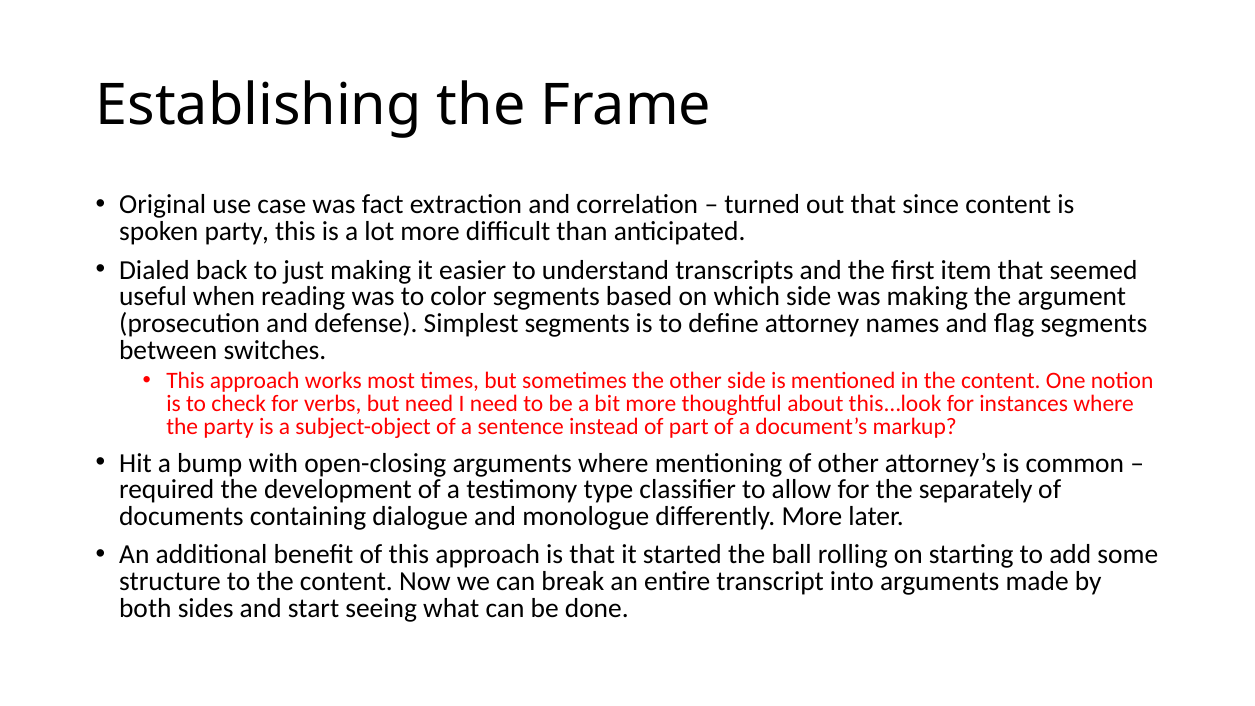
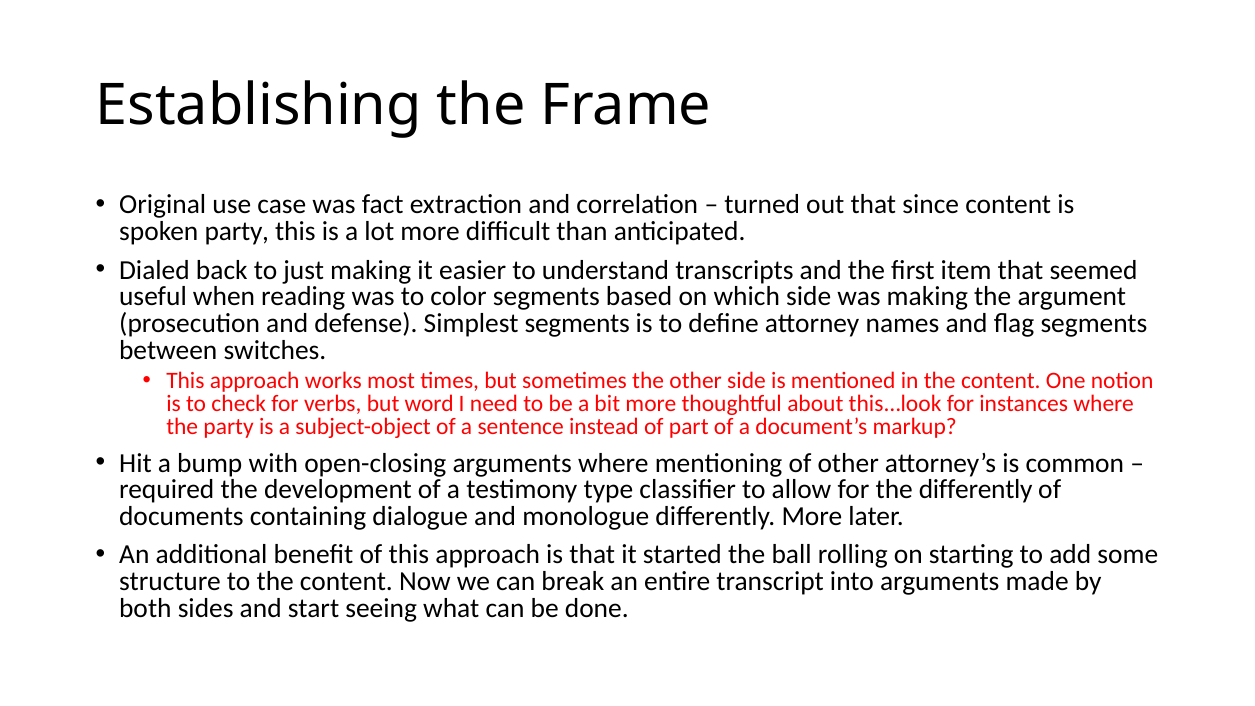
but need: need -> word (429, 404)
the separately: separately -> differently (976, 490)
